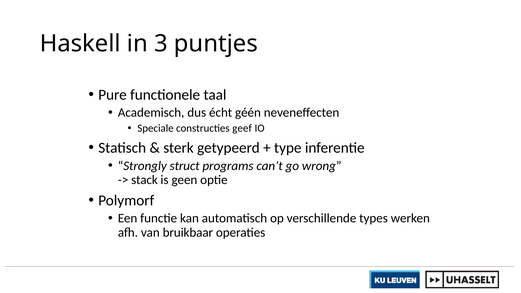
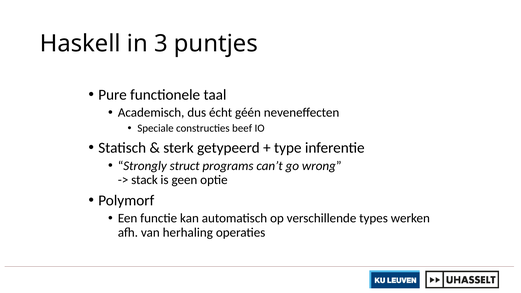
geef: geef -> beef (242, 128)
bruikbaar: bruikbaar -> herhaling (188, 232)
